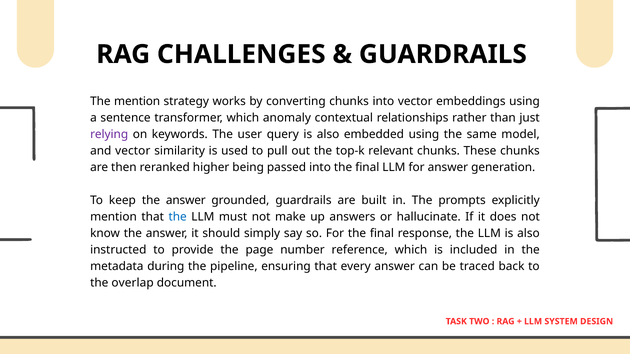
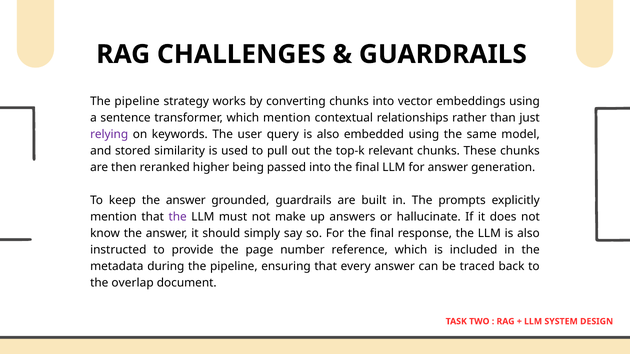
mention: mention -> pipeline (137, 101)
which anomaly: anomaly -> mention (287, 118)
and vector: vector -> stored (133, 151)
the colour: blue -> purple (178, 217)
